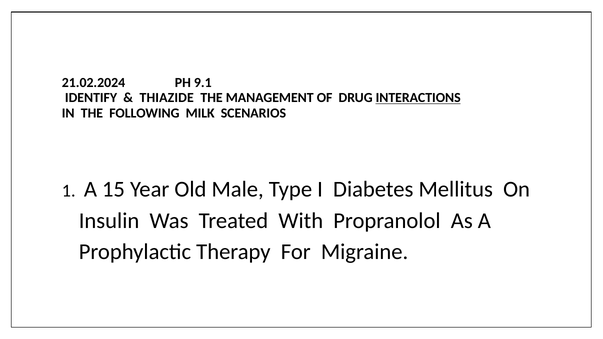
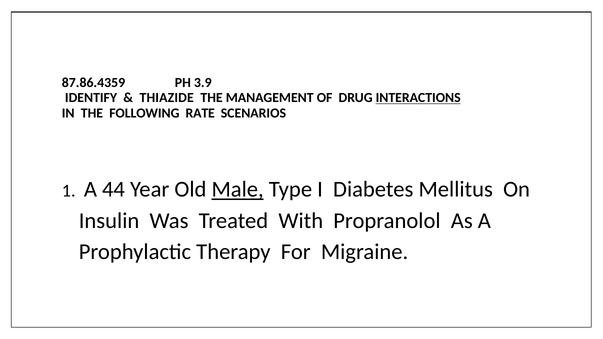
21.02.2024: 21.02.2024 -> 87.86.4359 (93, 83)
9.1: 9.1 -> 3.9 (203, 83)
MILK: MILK -> RATE (200, 113)
15: 15 -> 44 (113, 190)
Male underline: none -> present (238, 190)
